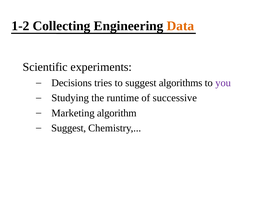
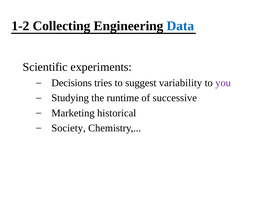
Data colour: orange -> blue (180, 26)
algorithms: algorithms -> variability (181, 83)
algorithm: algorithm -> historical (117, 113)
Suggest: Suggest -> Society (69, 128)
